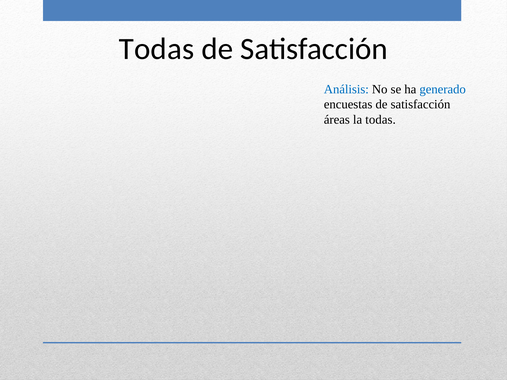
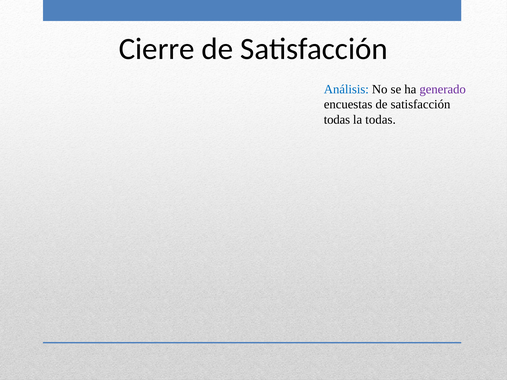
Todas: Todas -> Cierre (157, 49)
generado colour: blue -> purple (443, 89)
áreas: áreas -> todas (337, 120)
